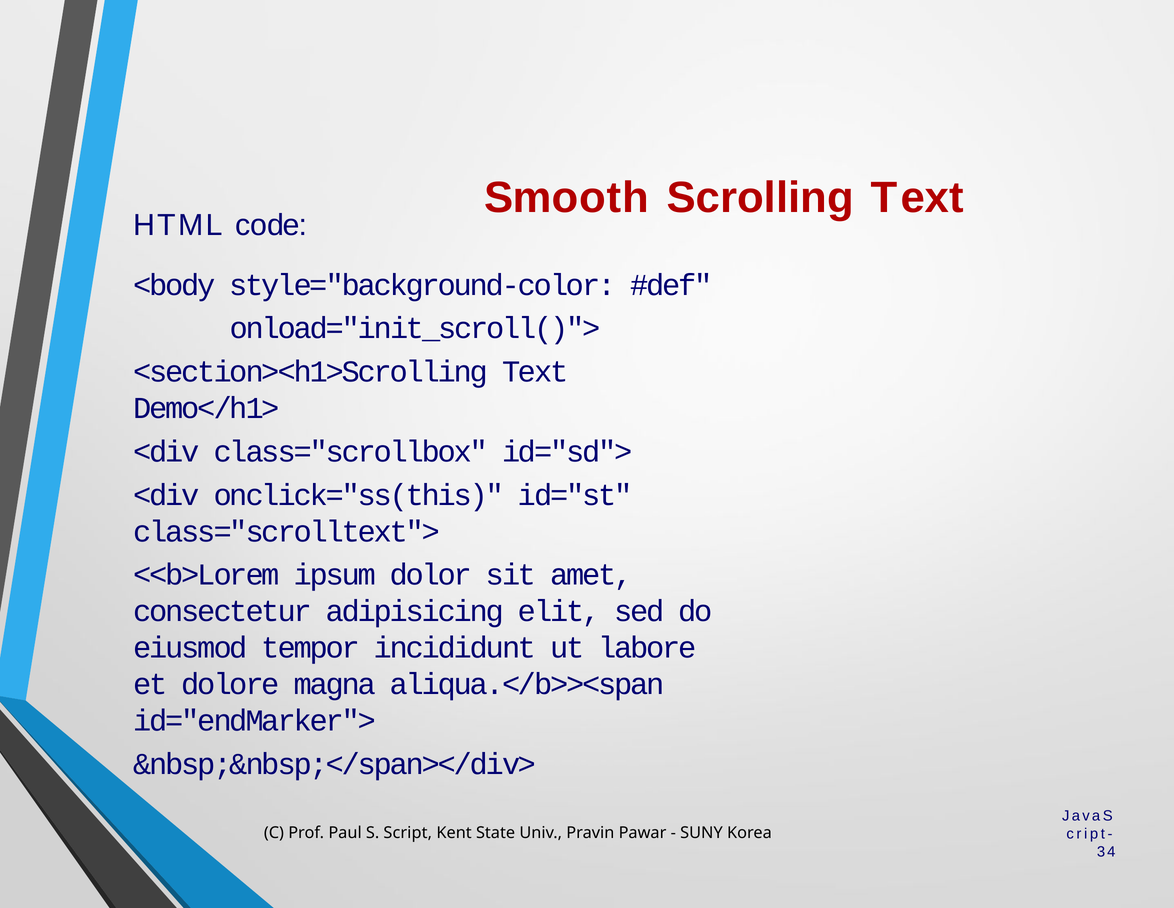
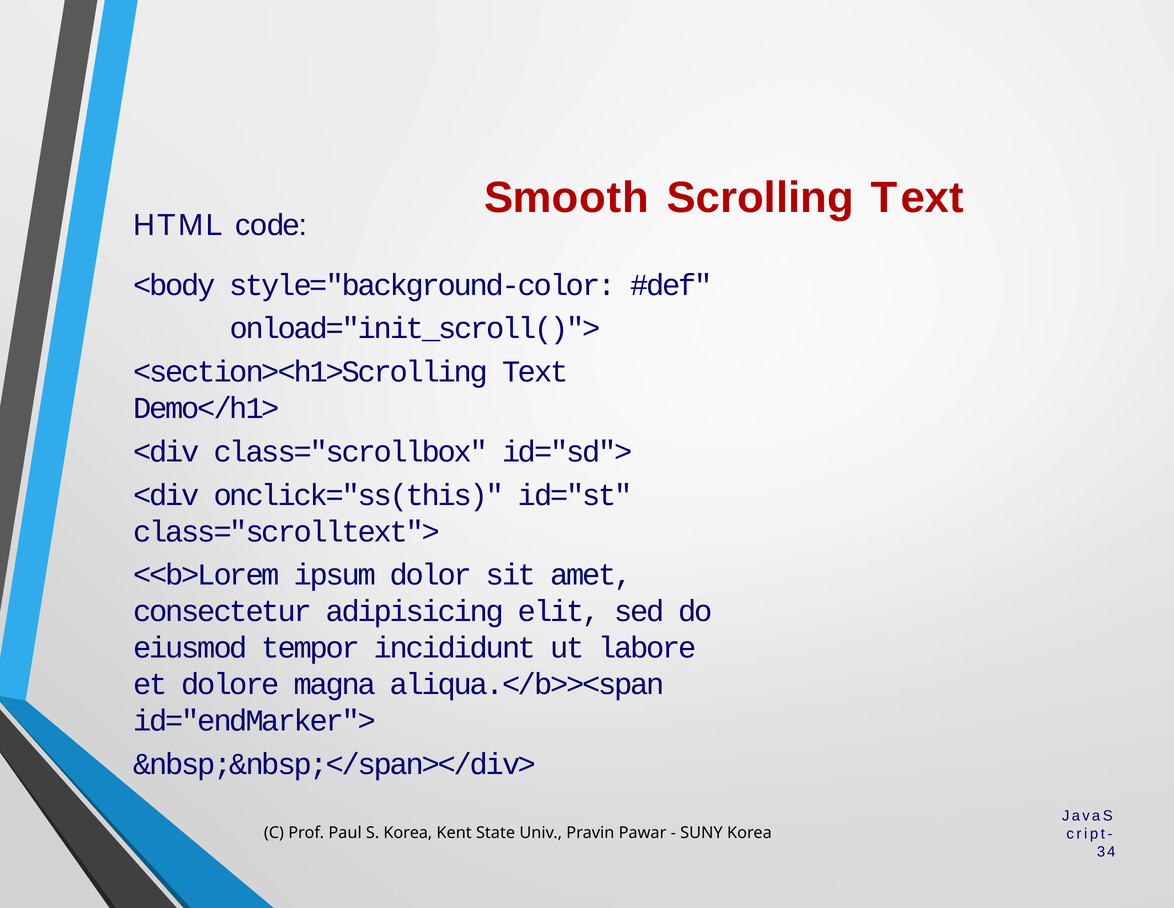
S Script: Script -> Korea (408, 832)
